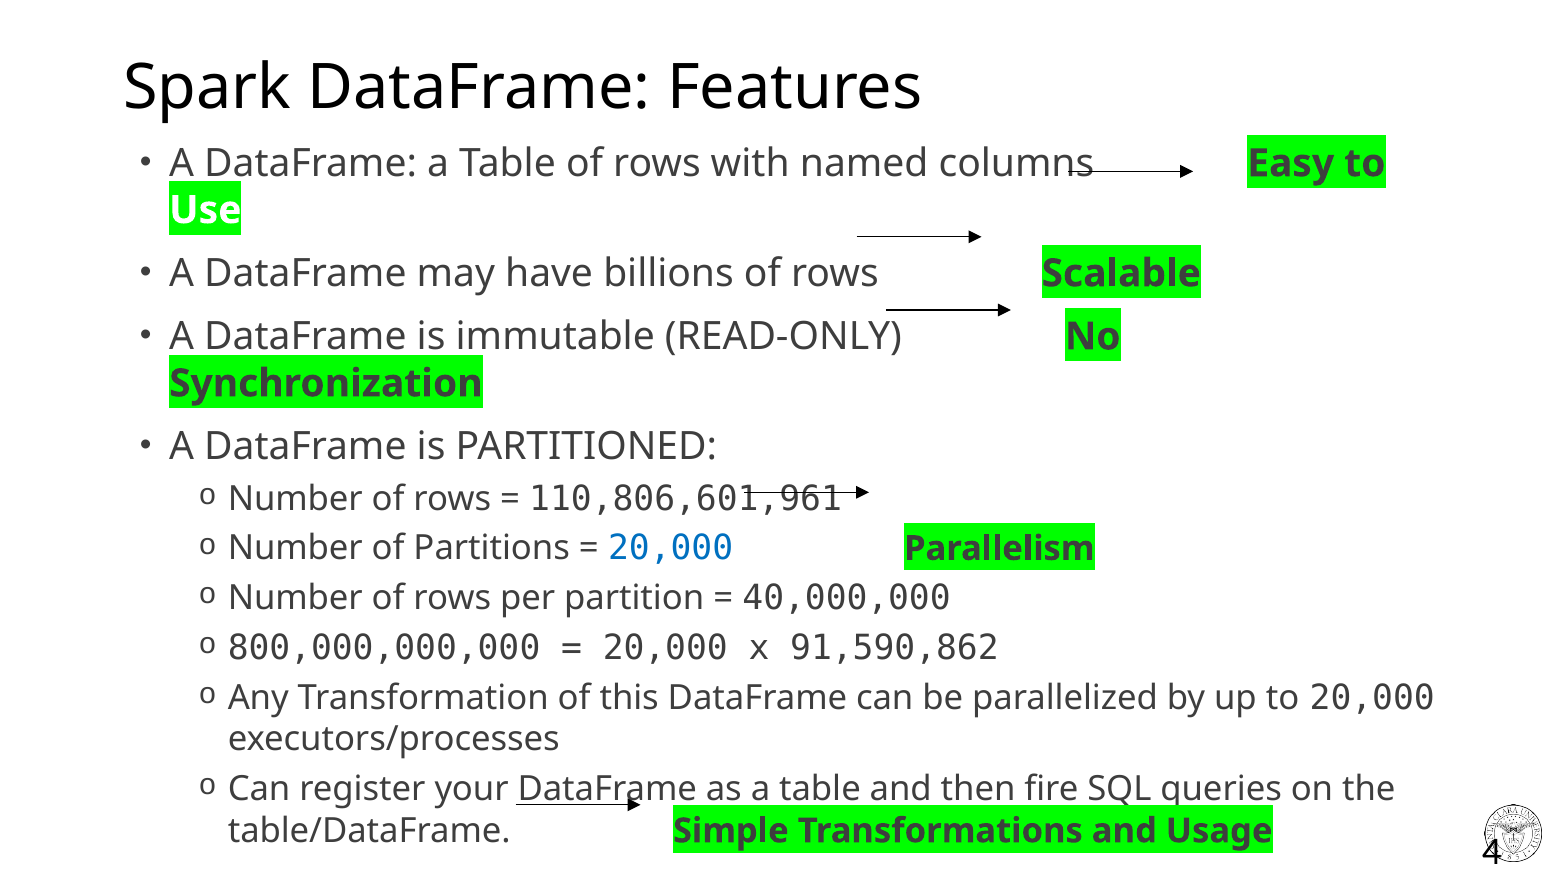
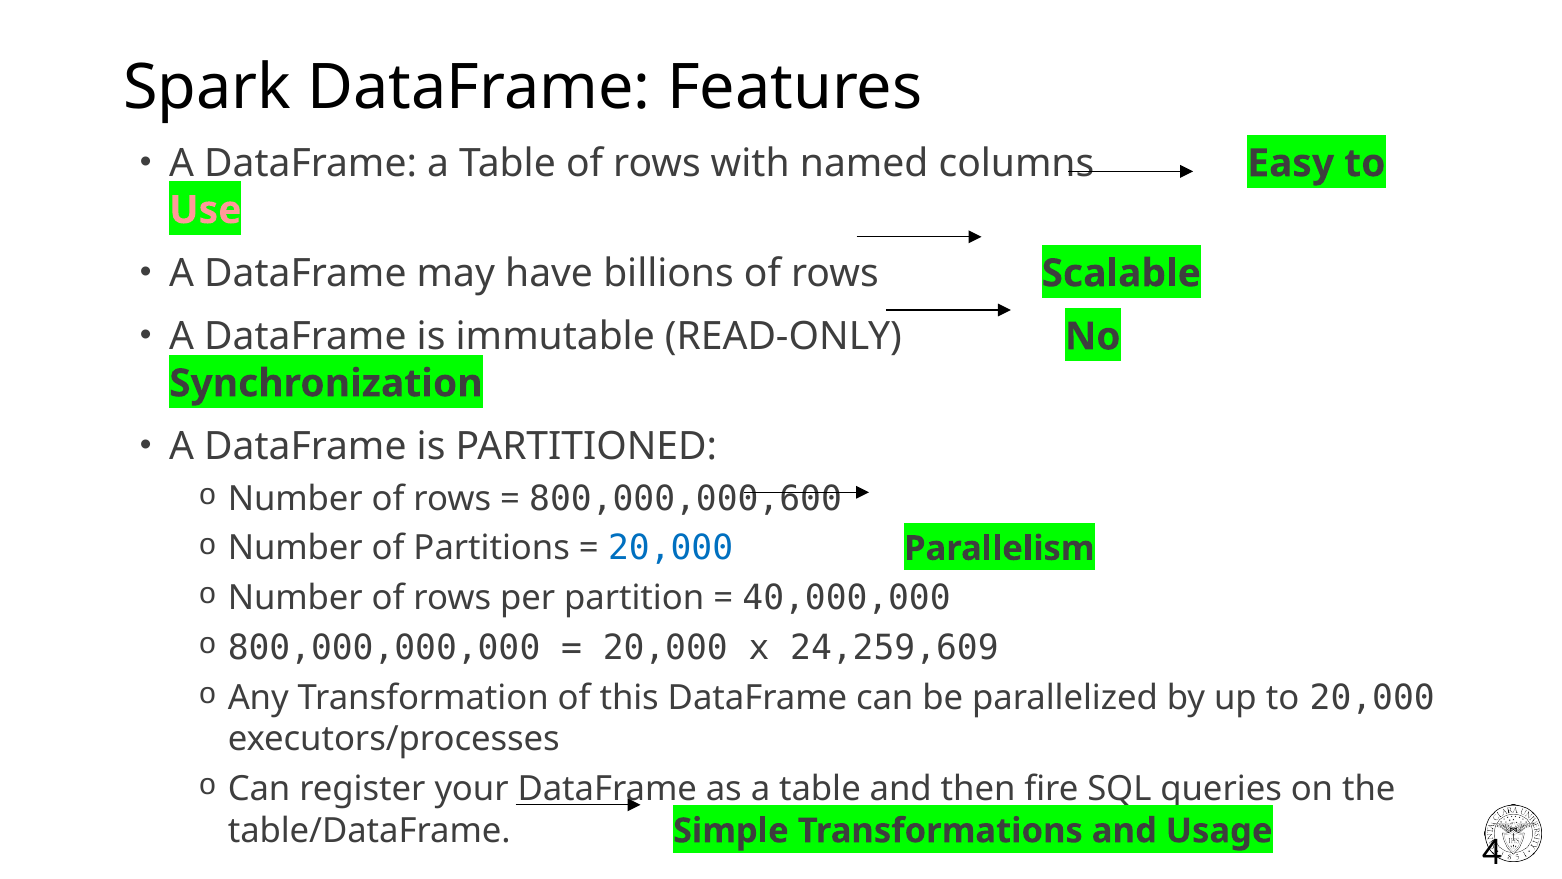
Use colour: white -> pink (205, 210)
110,806,601,961: 110,806,601,961 -> 800,000,000,600 (686, 499)
91,590,862: 91,590,862 -> 24,259,609 (894, 648)
